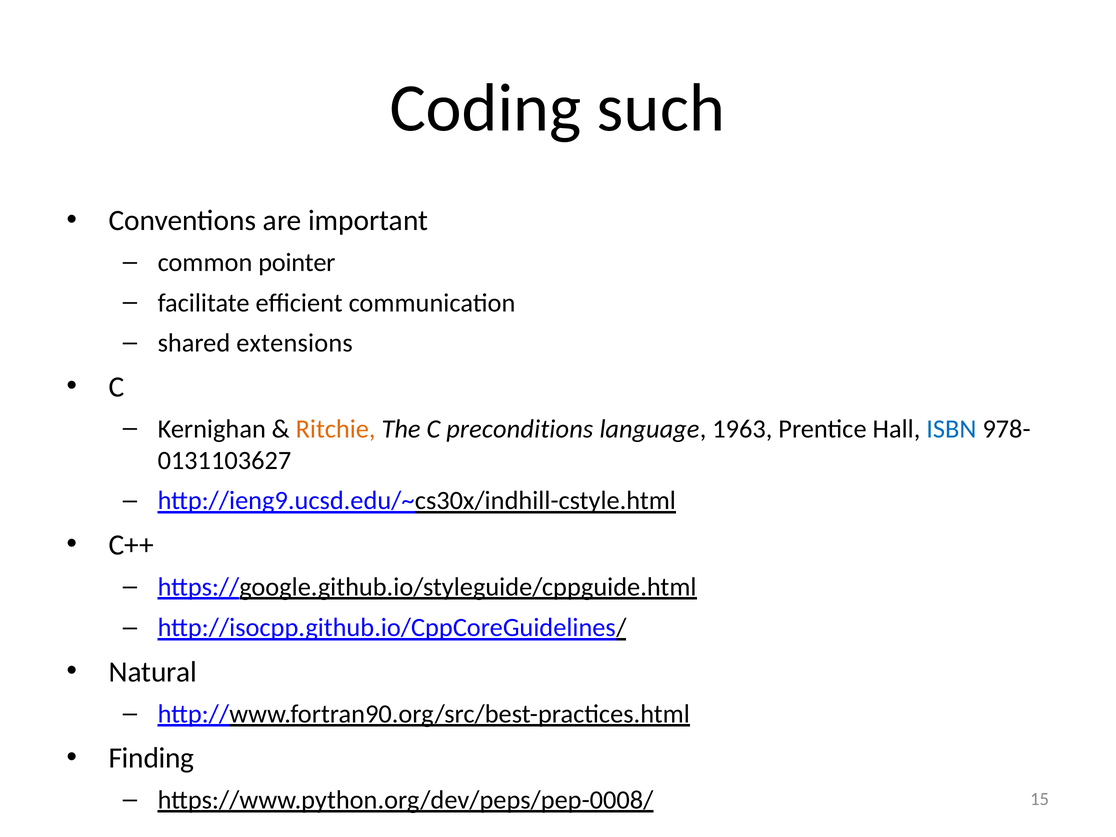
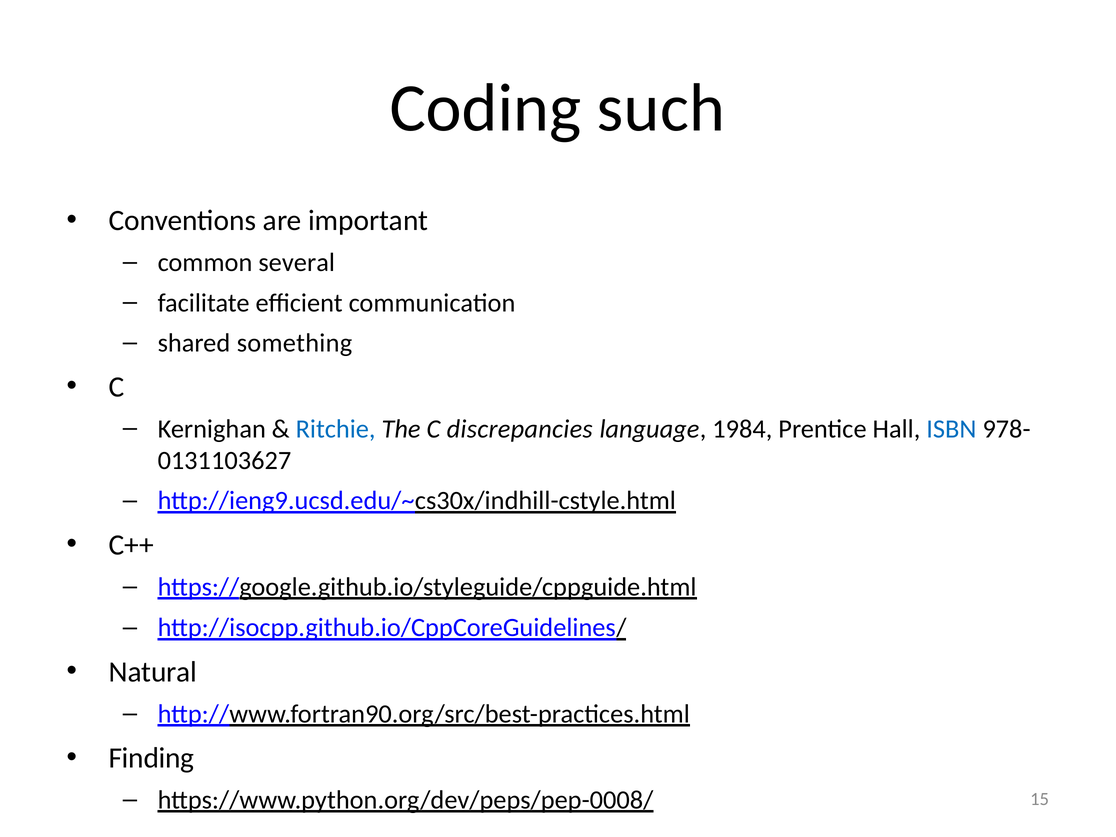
pointer: pointer -> several (297, 263)
extensions: extensions -> something (294, 343)
Ritchie colour: orange -> blue (336, 429)
preconditions: preconditions -> discrepancies (520, 429)
1963: 1963 -> 1984 (742, 429)
